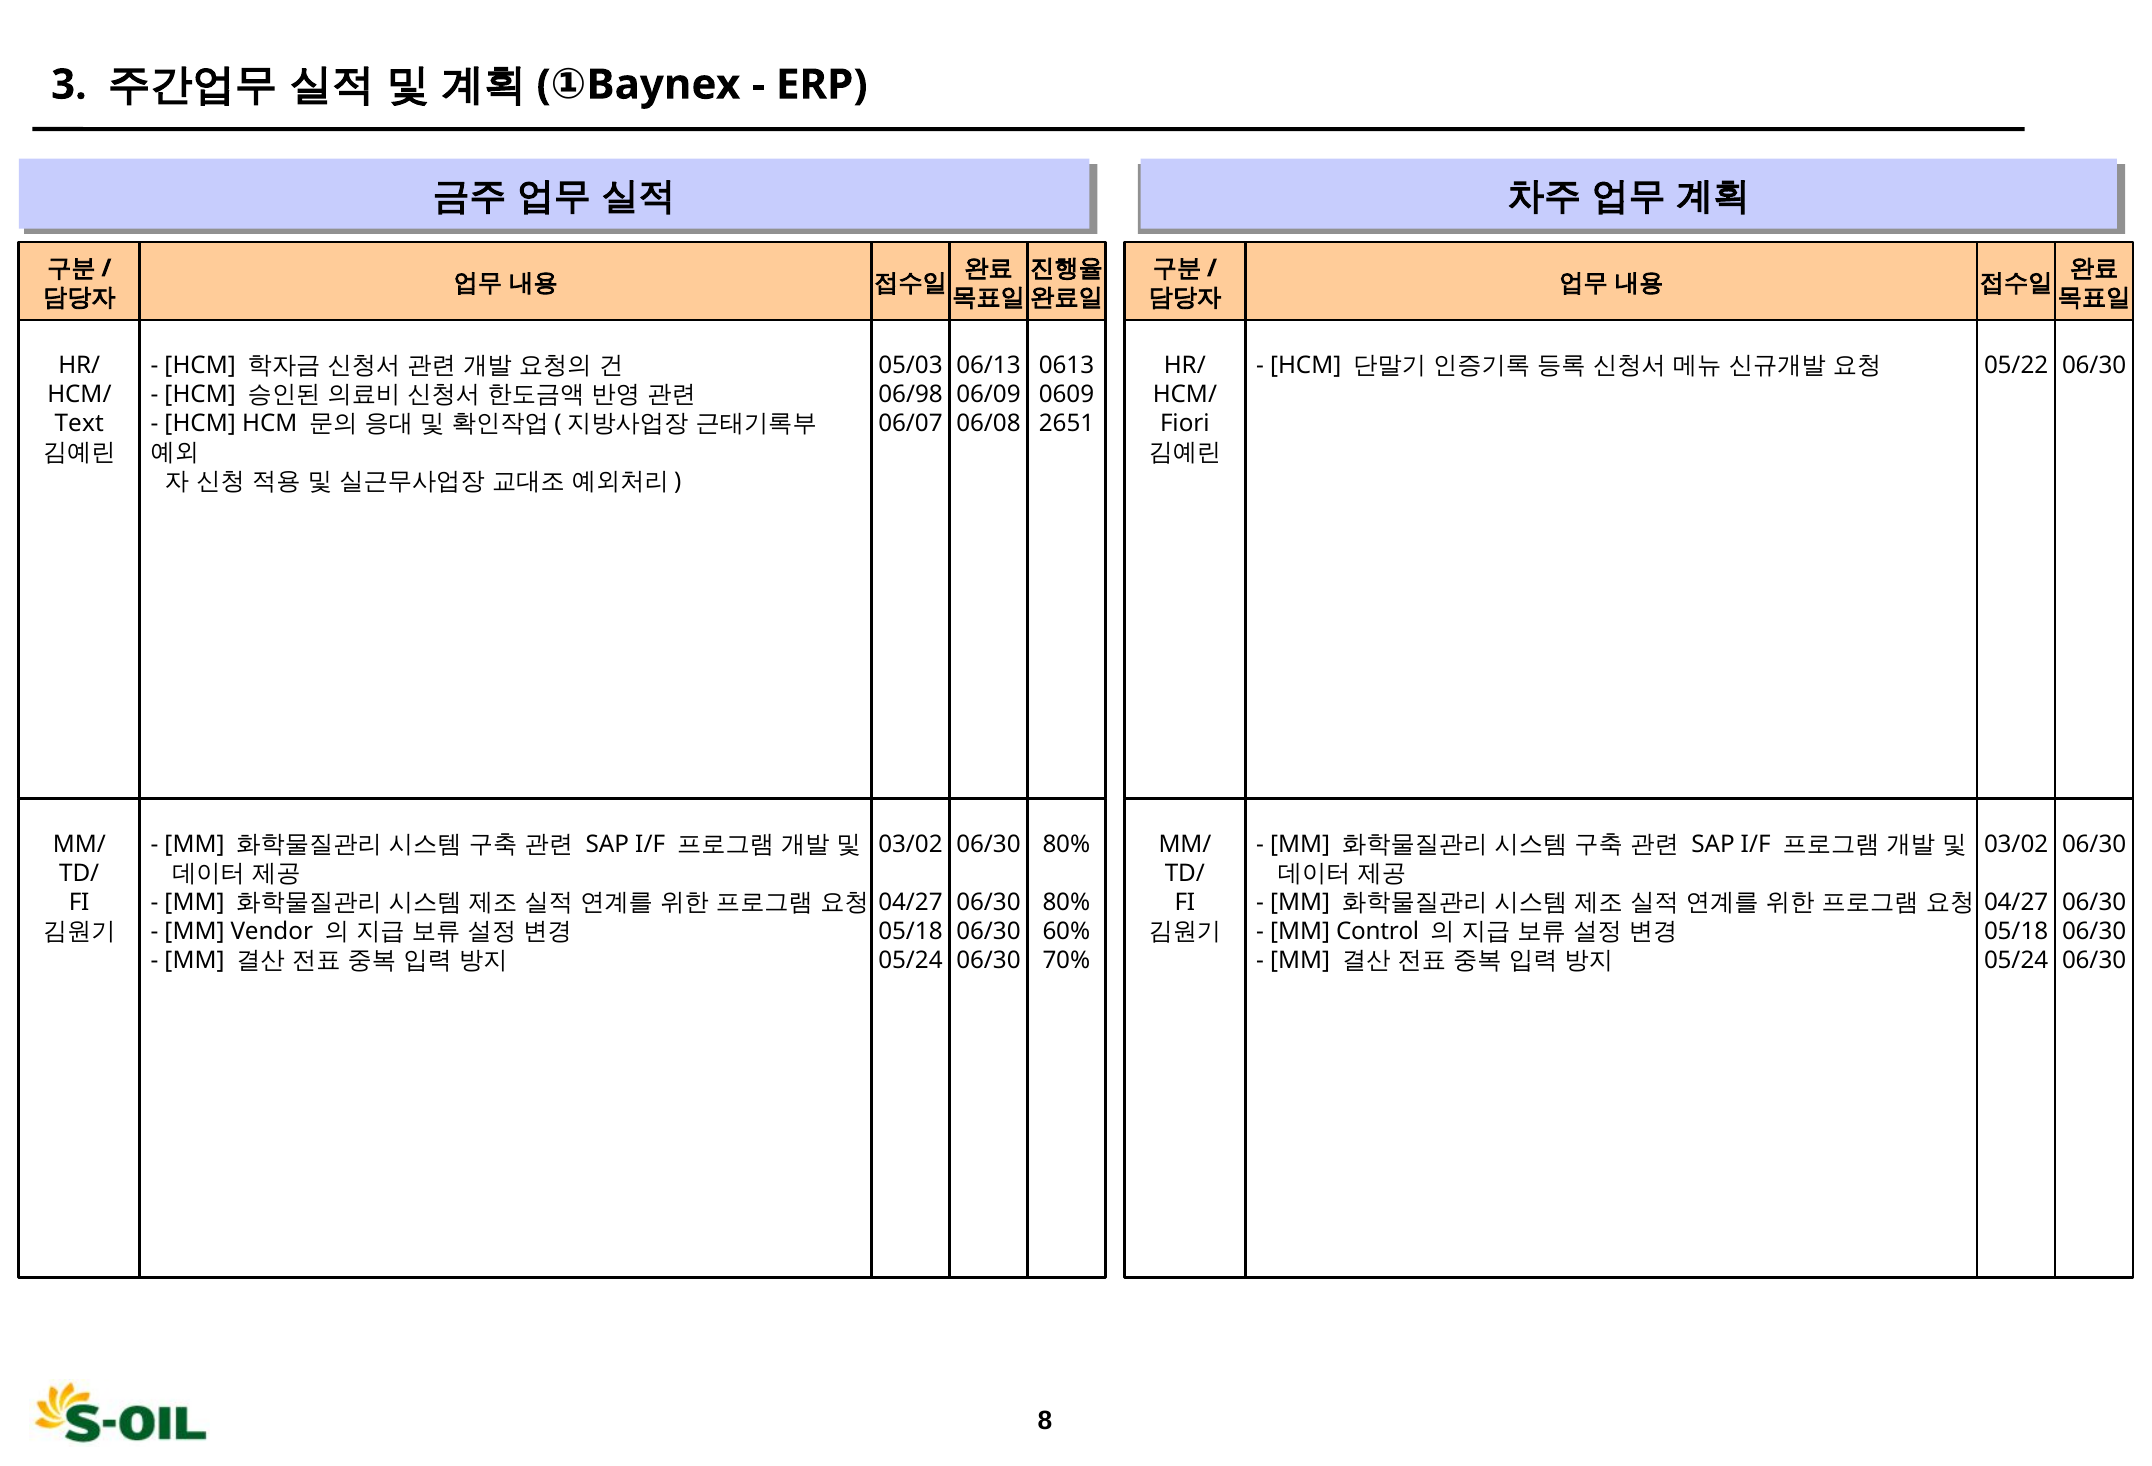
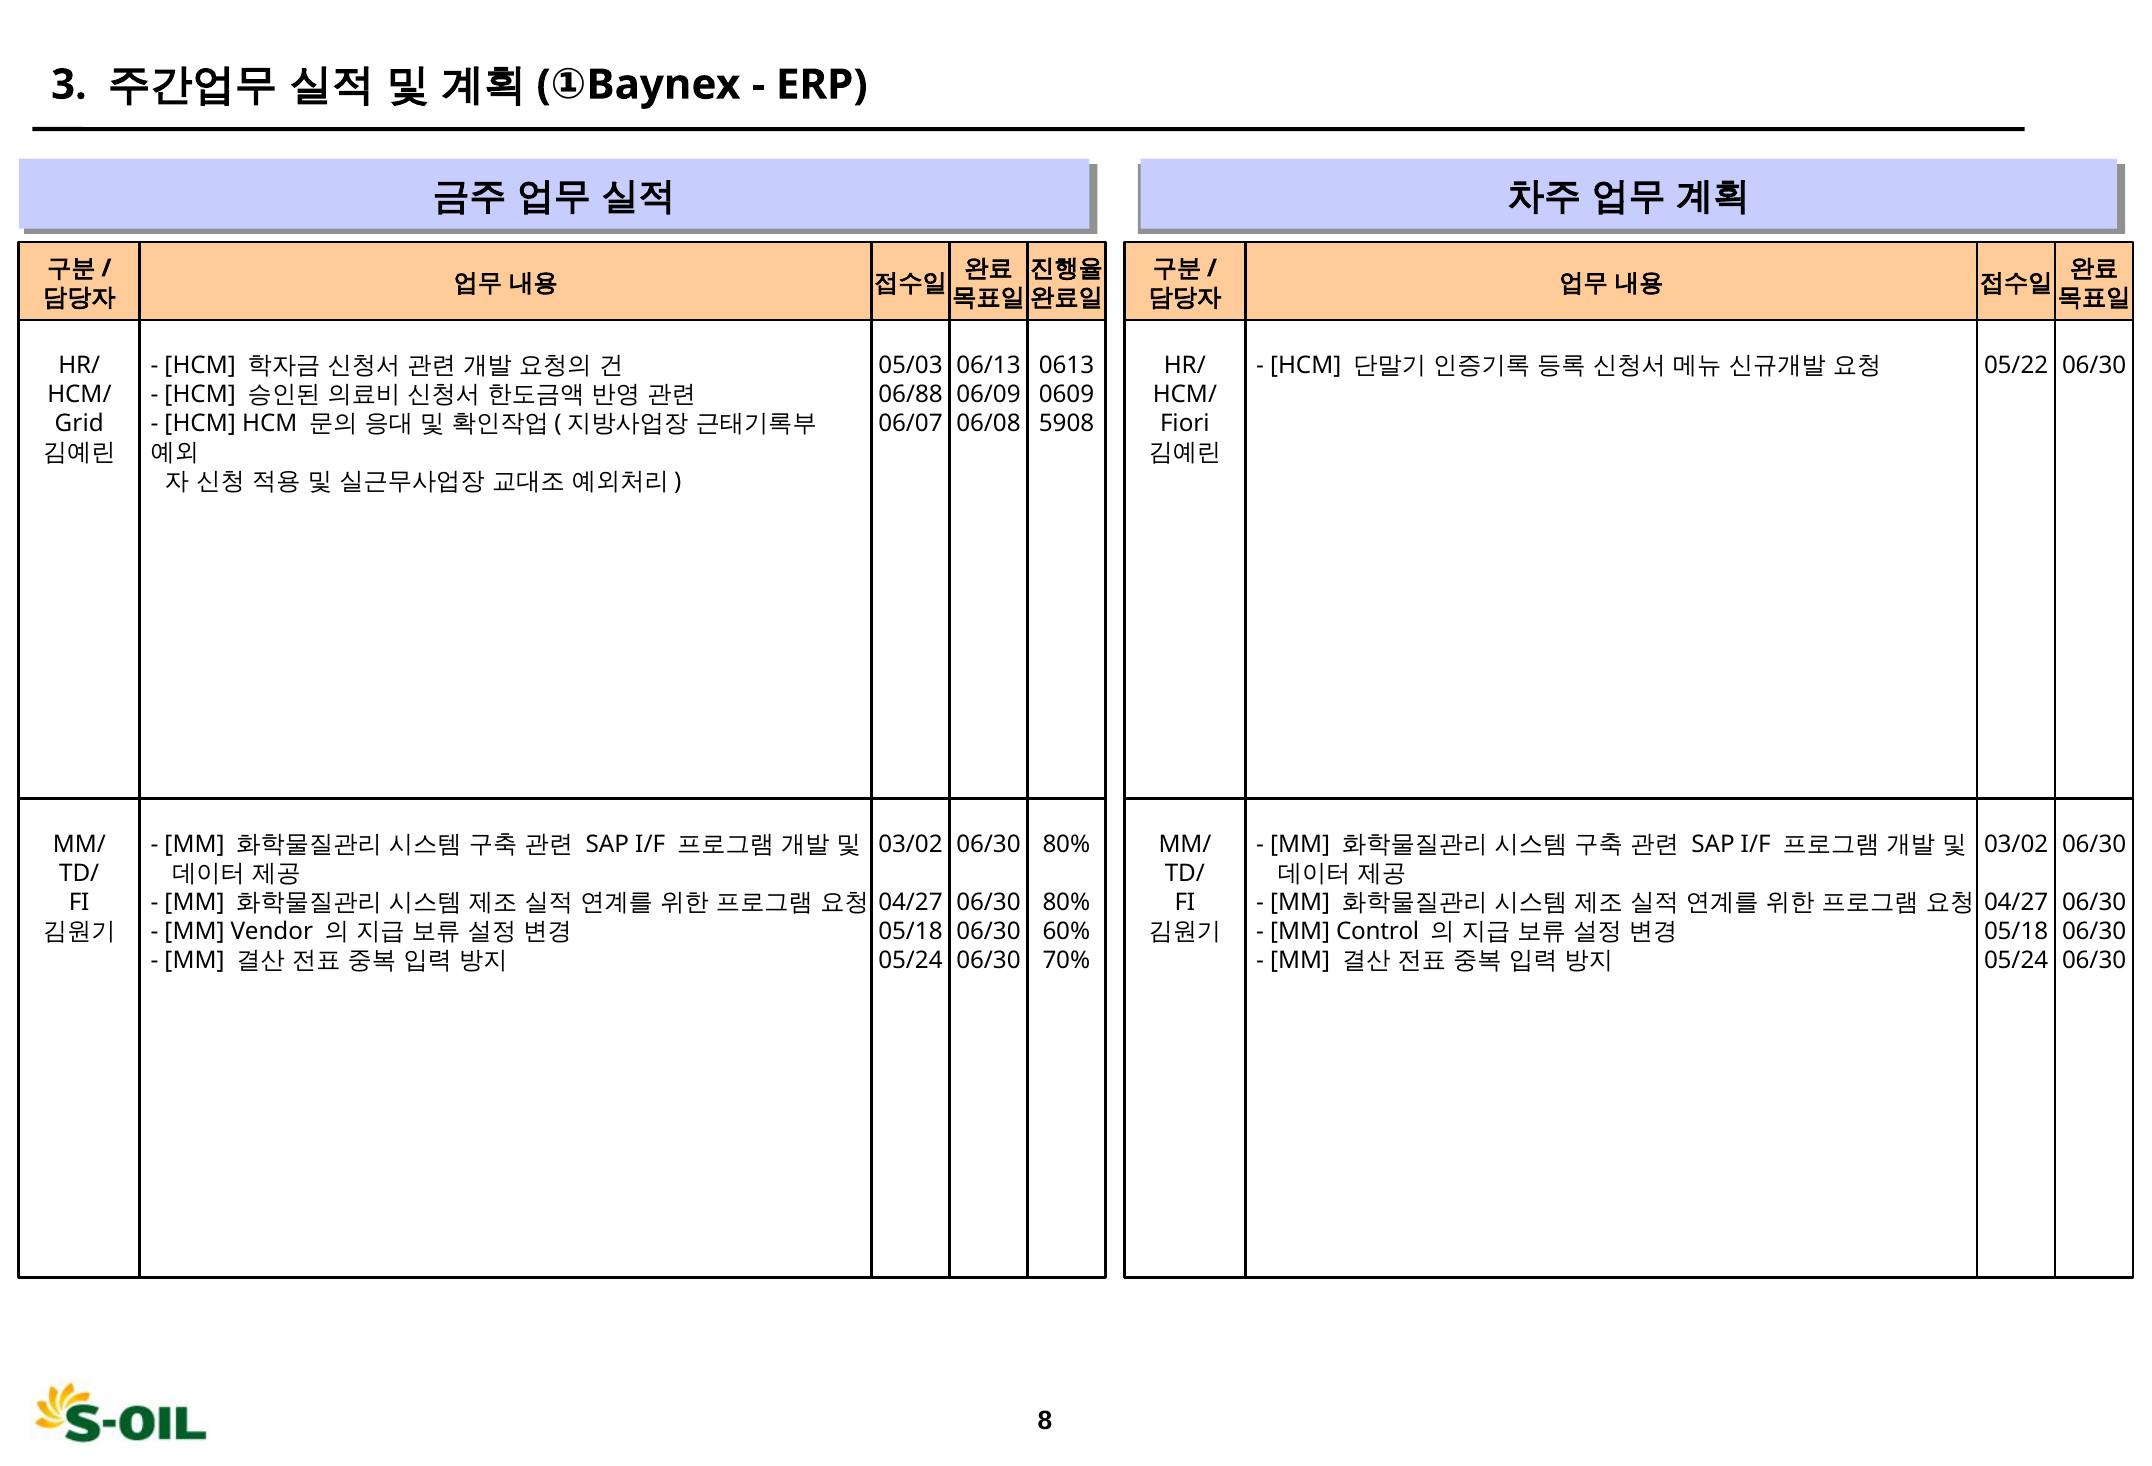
06/98: 06/98 -> 06/88 (911, 395)
Text: Text -> Grid (79, 424)
2651: 2651 -> 5908 (1067, 424)
